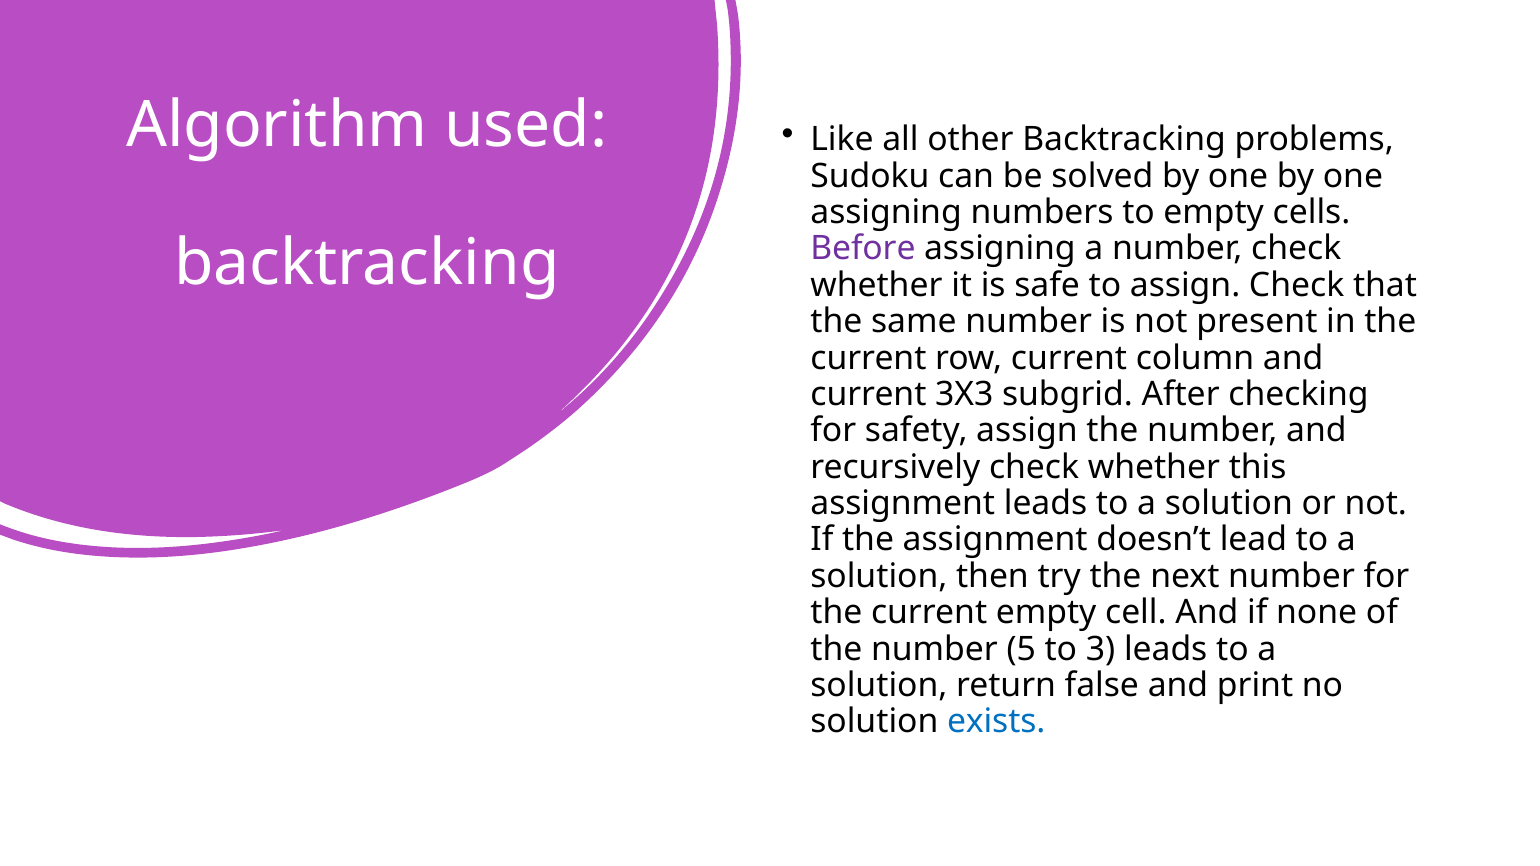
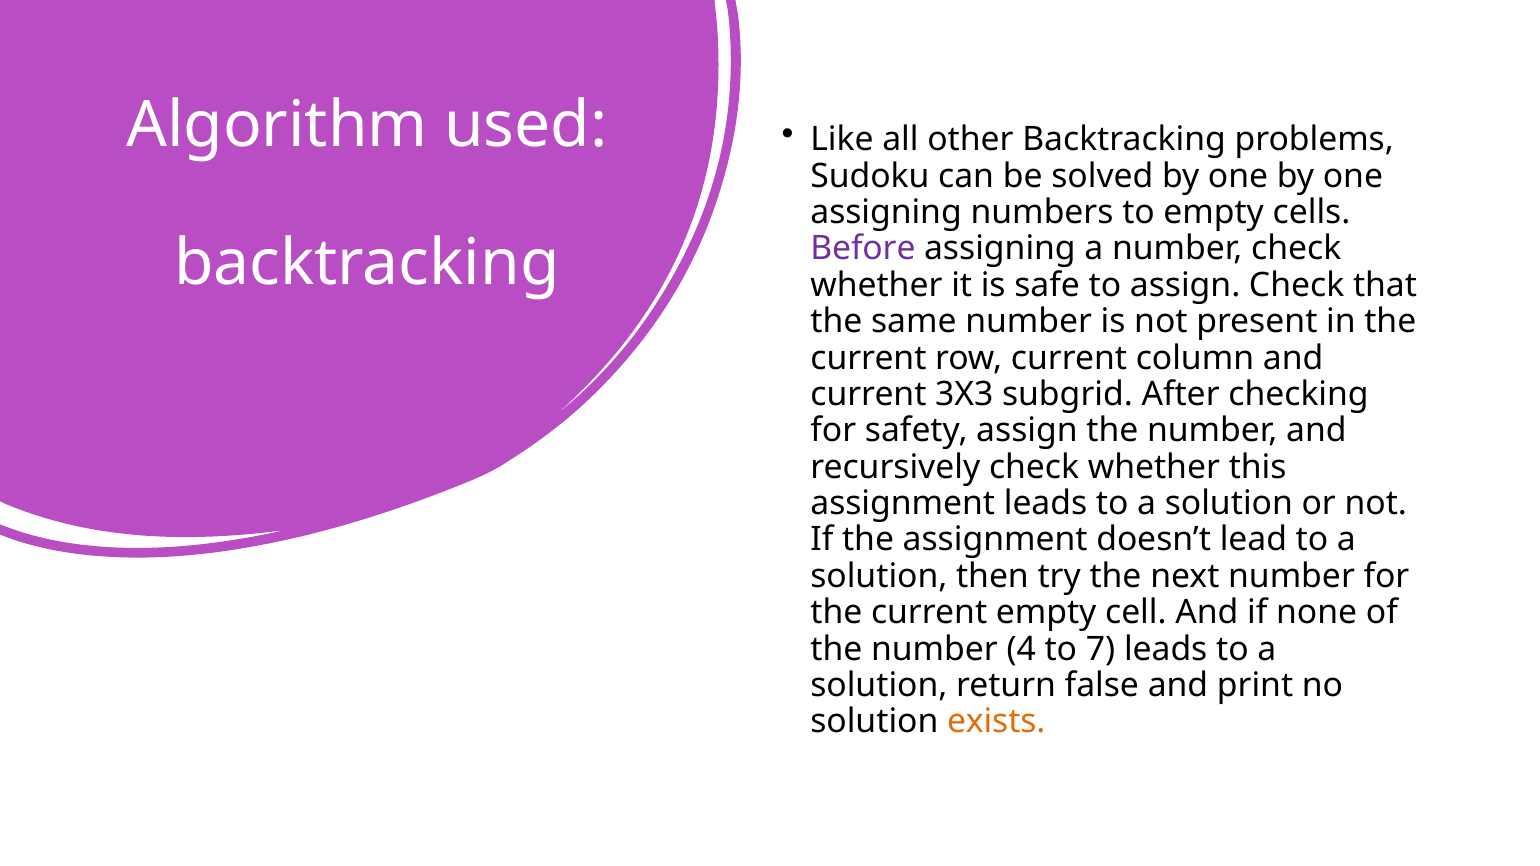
5: 5 -> 4 (1021, 649)
3: 3 -> 7 (1101, 649)
exists colour: blue -> orange (996, 722)
